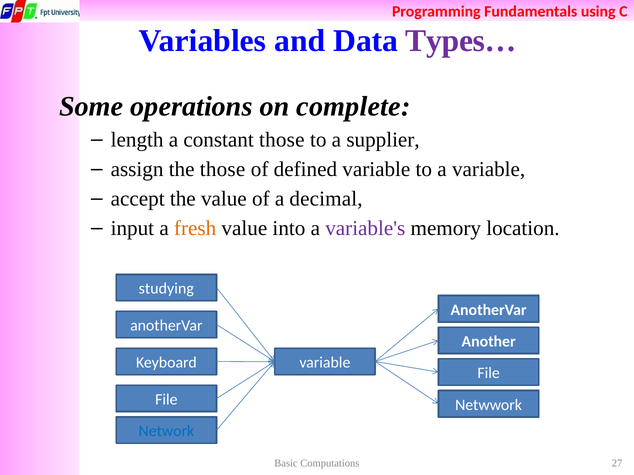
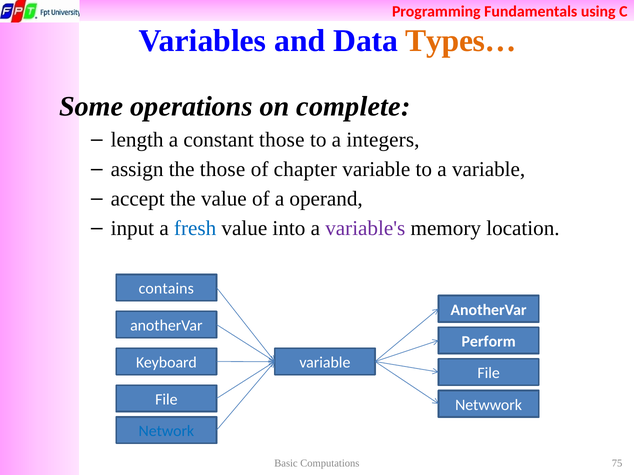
Types… colour: purple -> orange (461, 41)
supplier: supplier -> integers (383, 140)
defined: defined -> chapter (305, 170)
decimal: decimal -> operand (326, 199)
fresh colour: orange -> blue (195, 229)
studying: studying -> contains (166, 289)
Another: Another -> Perform (489, 342)
27: 27 -> 75 (617, 464)
